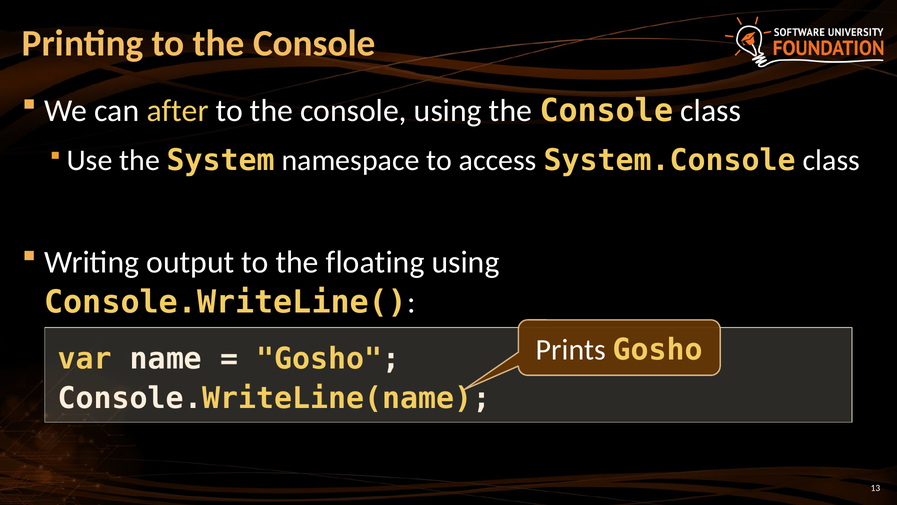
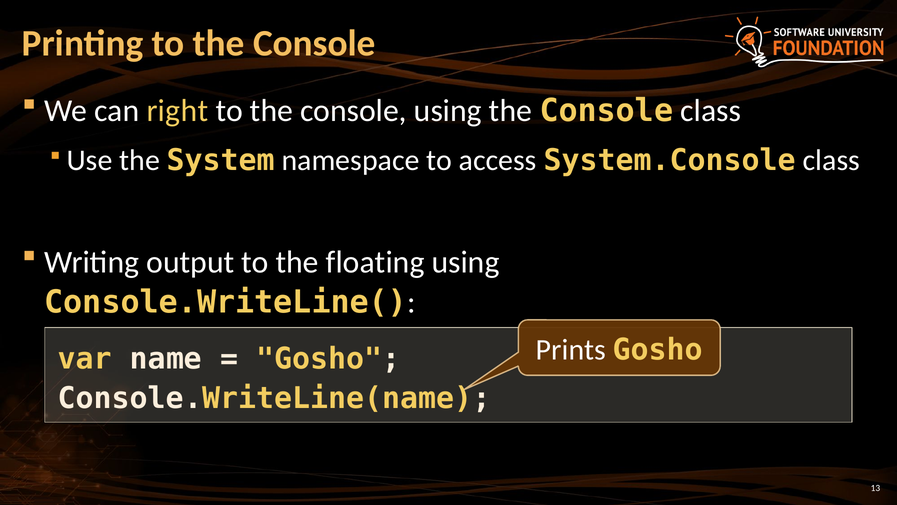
after: after -> right (177, 111)
